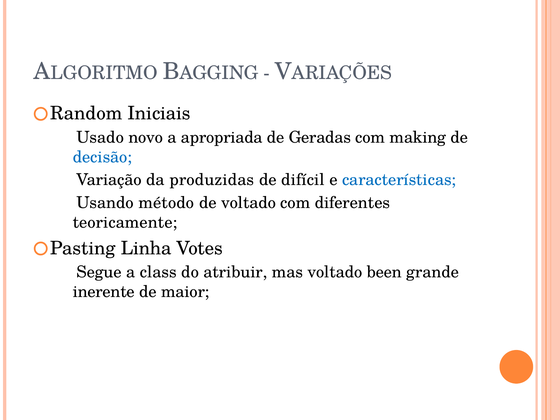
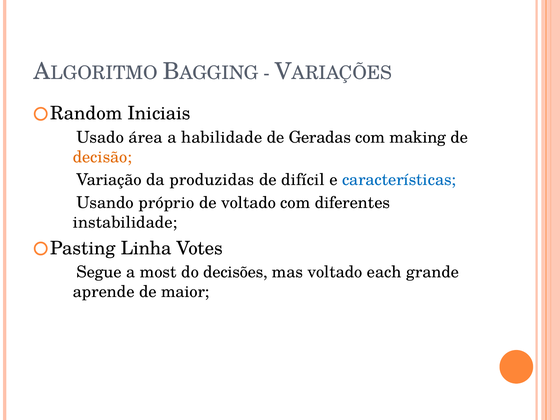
novo: novo -> área (146, 137)
apropriada: apropriada -> habilidade (222, 137)
decisão colour: blue -> orange (102, 157)
método: método -> próprio (166, 203)
teoricamente: teoricamente -> instabilidade (125, 222)
class: class -> most (158, 272)
atribuir: atribuir -> decisões (236, 272)
been: been -> each (384, 272)
inerente: inerente -> aprende (104, 292)
